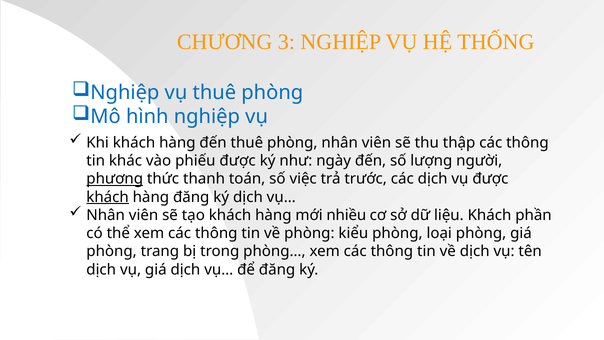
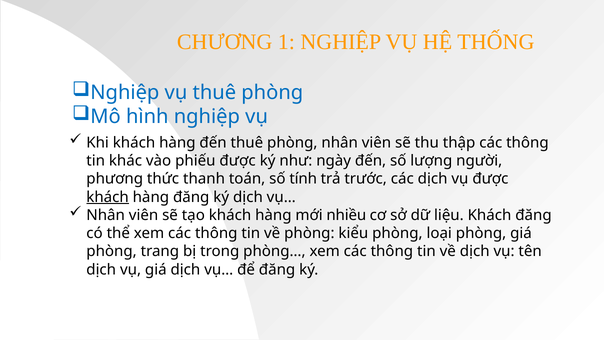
3: 3 -> 1 (286, 42)
phương underline: present -> none (115, 179)
việc: việc -> tính (303, 179)
Khách phần: phần -> đăng (534, 215)
